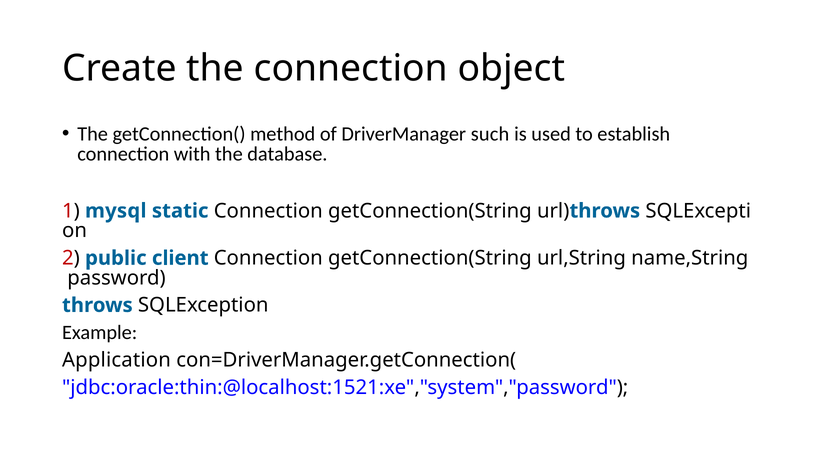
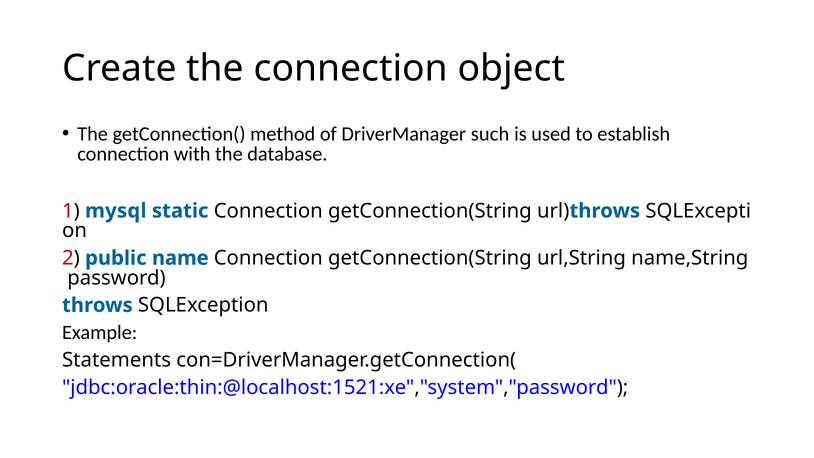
client: client -> name (180, 258)
Application: Application -> Statements (117, 360)
